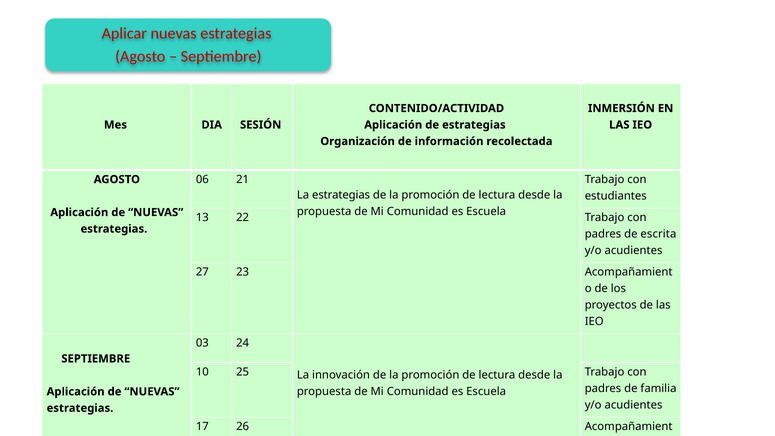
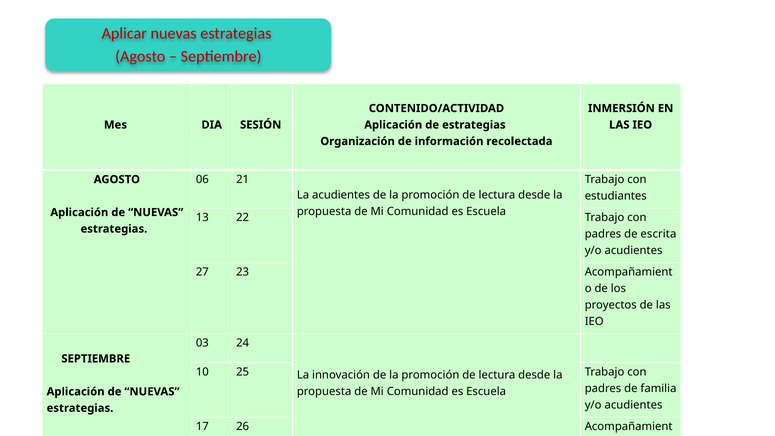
La estrategias: estrategias -> acudientes (341, 195)
